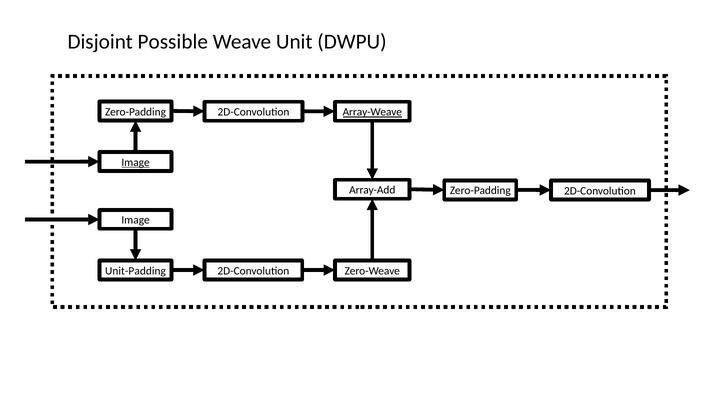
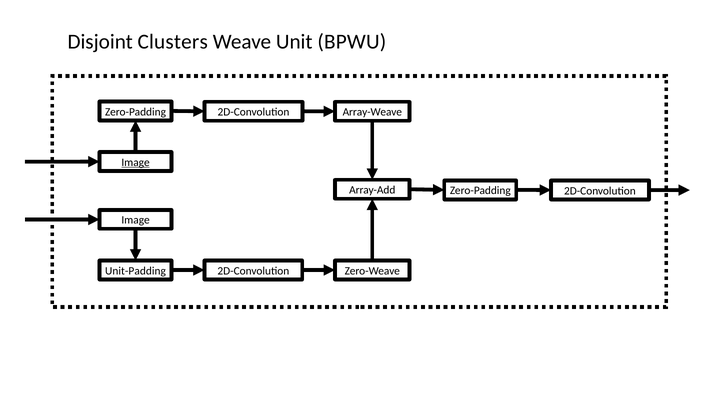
Possible: Possible -> Clusters (173, 42)
DWPU: DWPU -> BPWU (352, 42)
Array-Weave underline: present -> none (372, 112)
